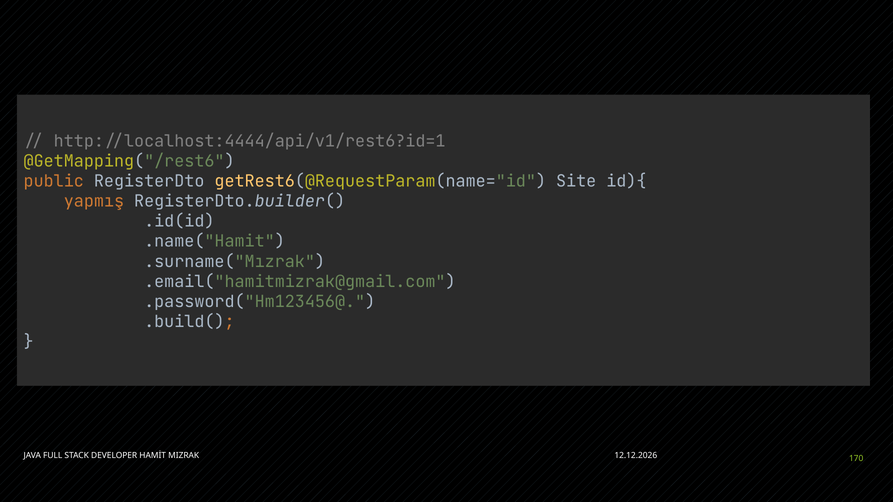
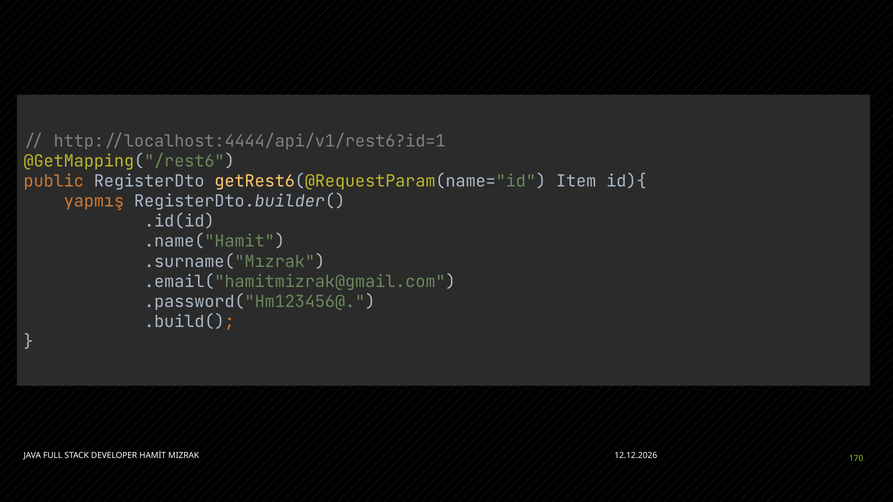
Site: Site -> Item (576, 181)
